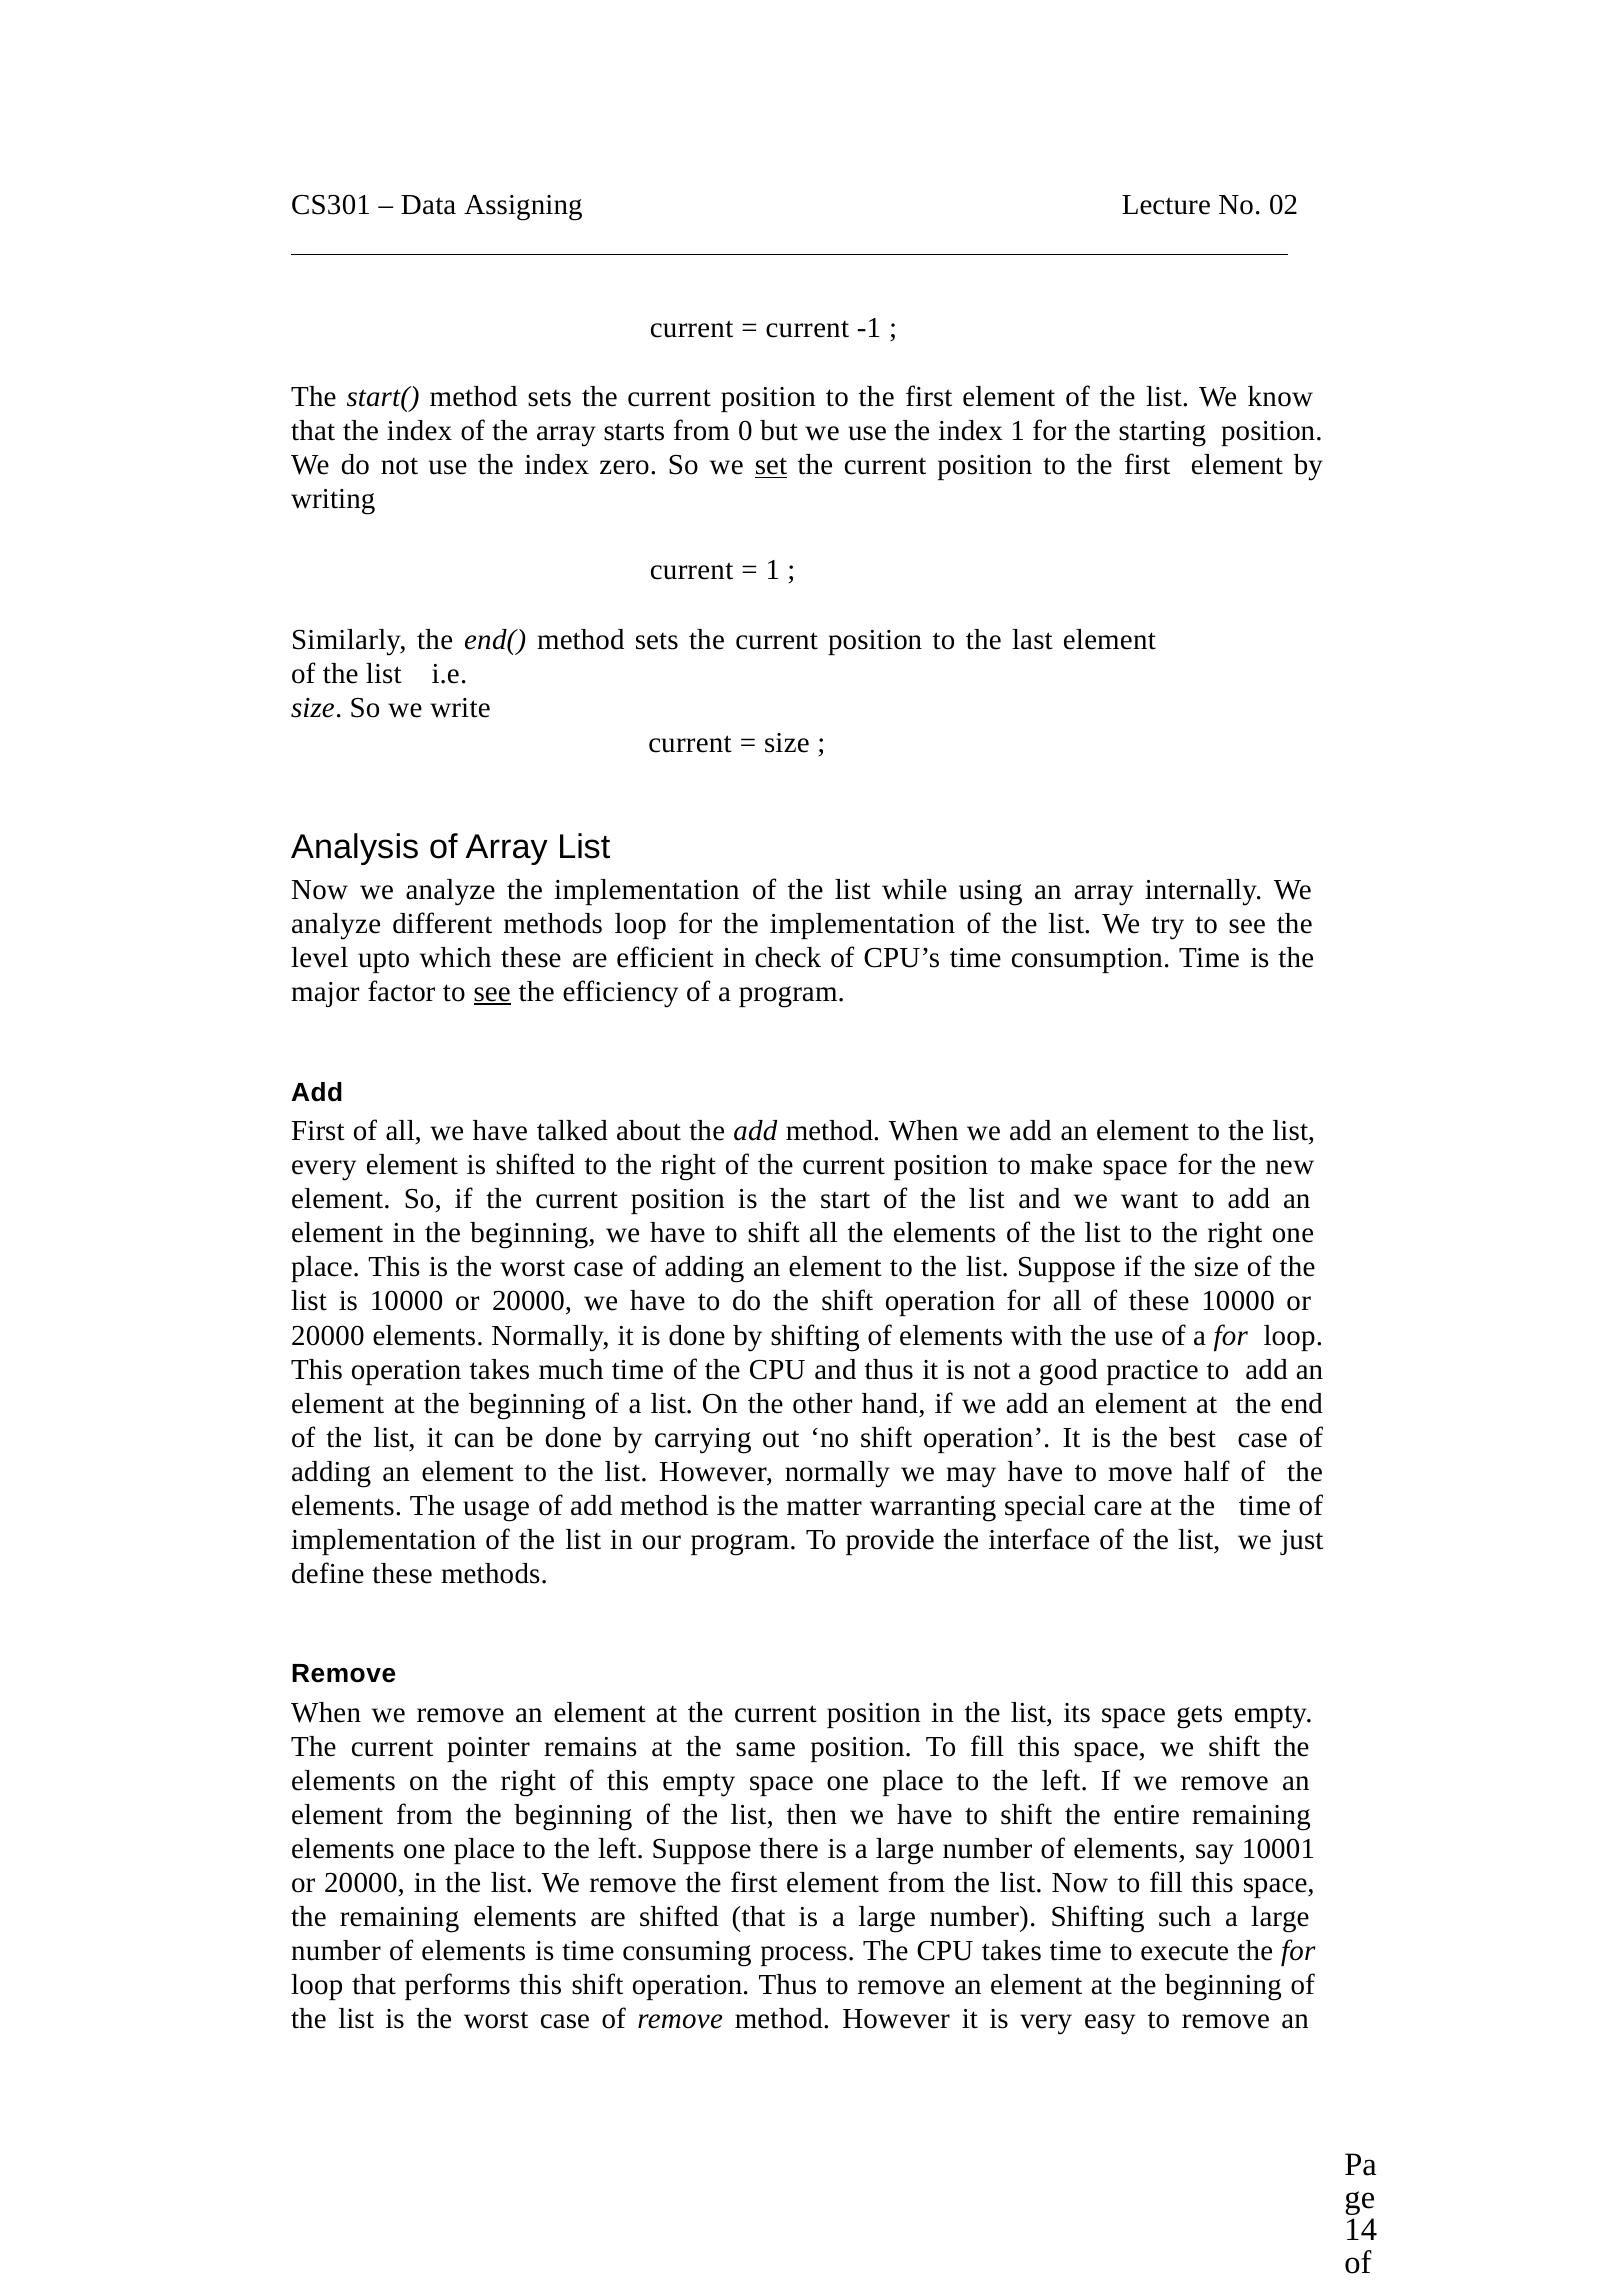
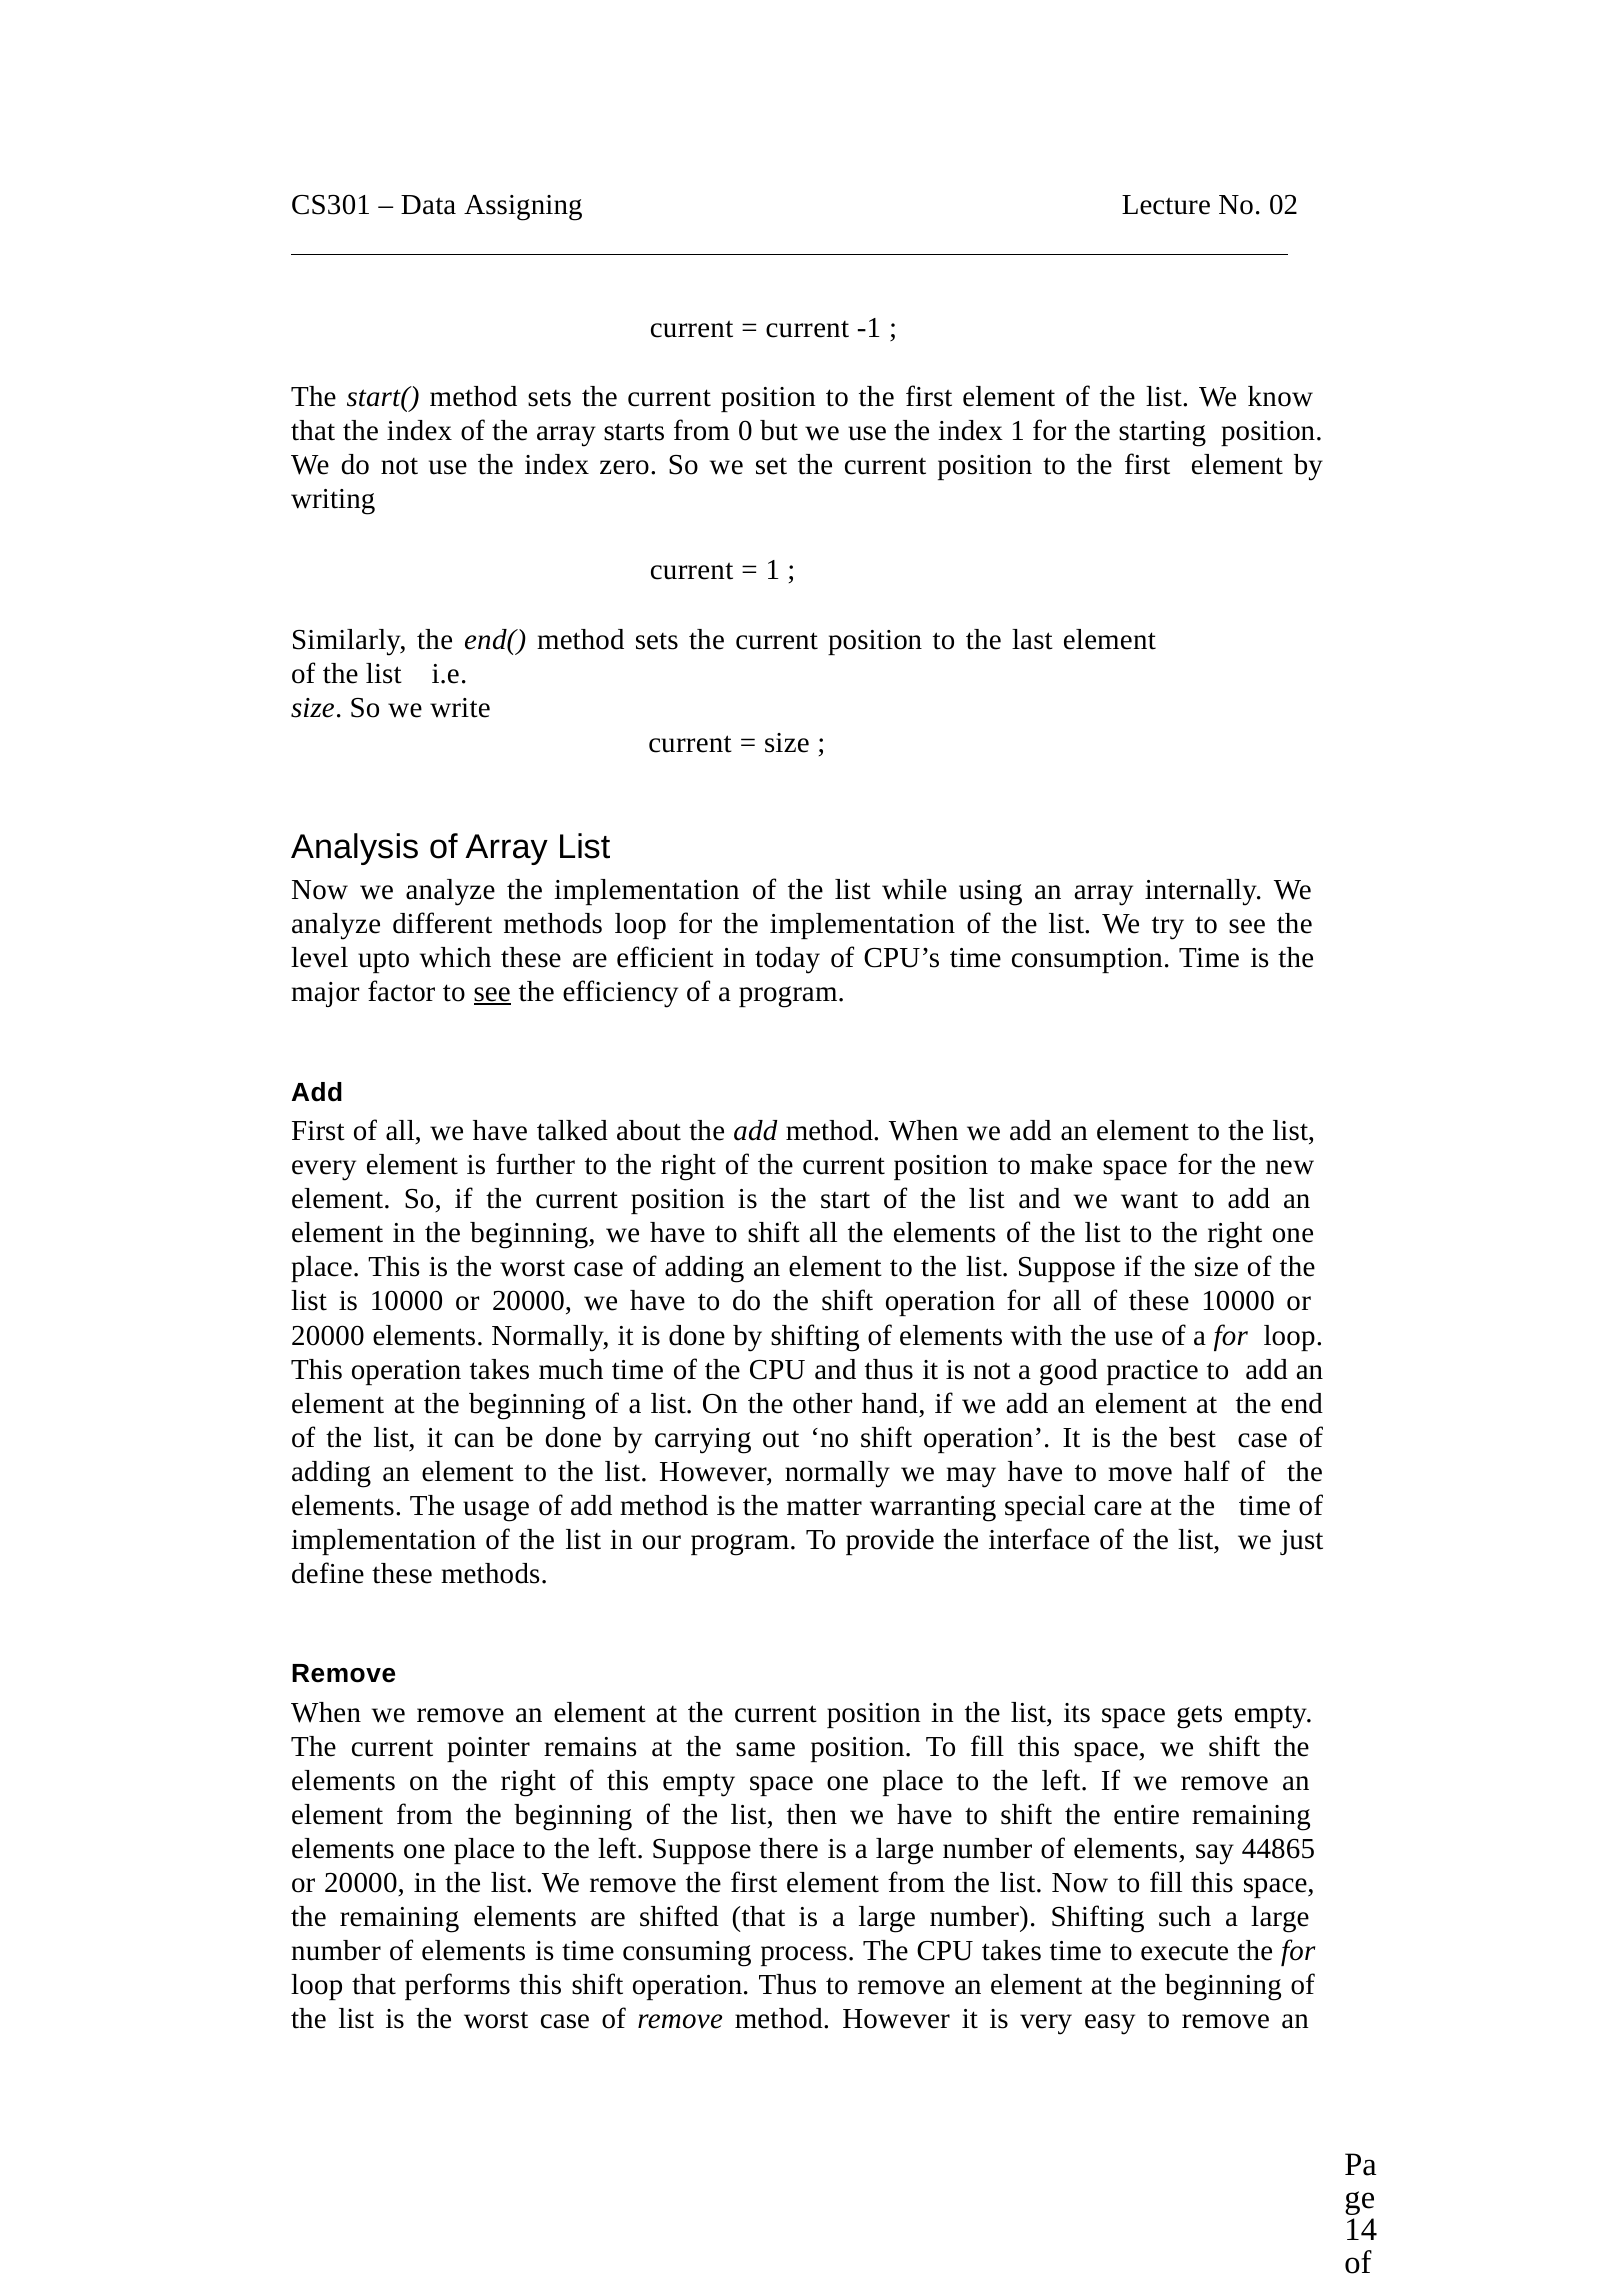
set underline: present -> none (771, 465)
check: check -> today (788, 958)
is shifted: shifted -> further (535, 1165)
10001: 10001 -> 44865 (1278, 1849)
